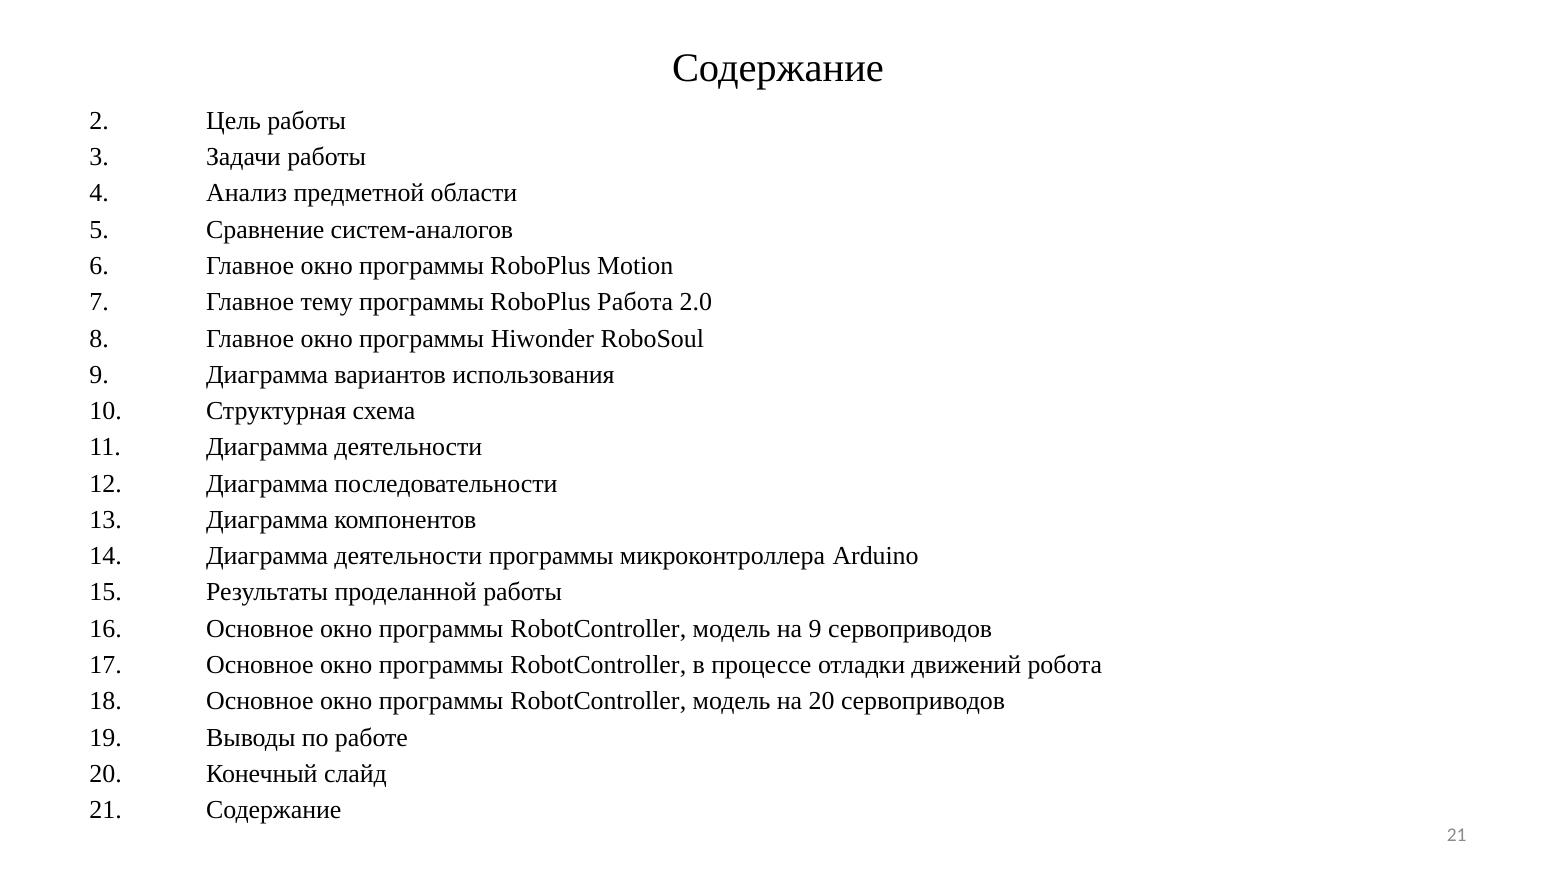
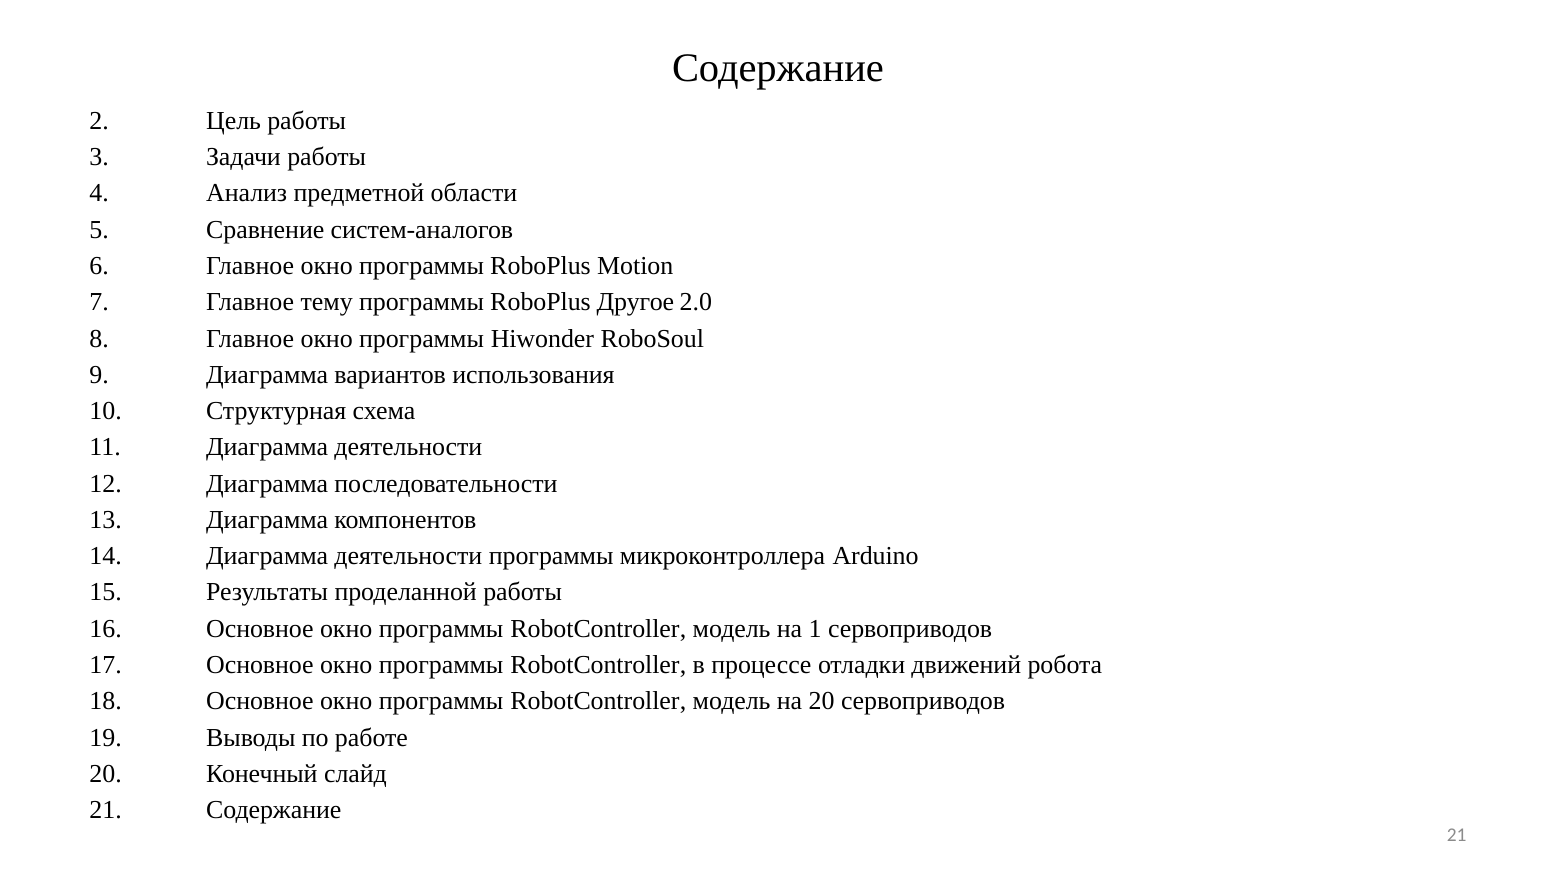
Работа: Работа -> Другое (635, 302)
на 9: 9 -> 1 (815, 629)
